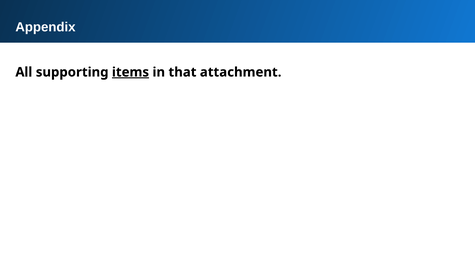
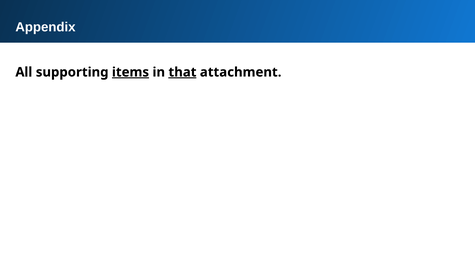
that underline: none -> present (182, 72)
